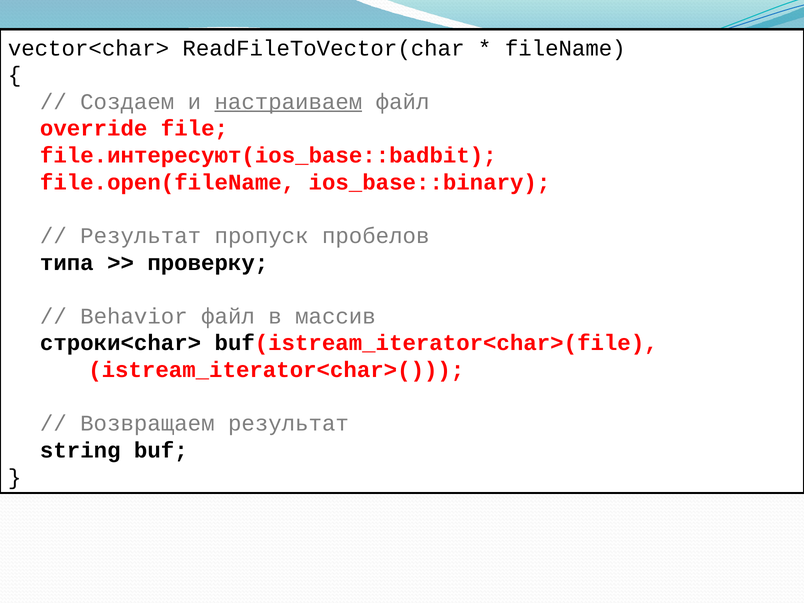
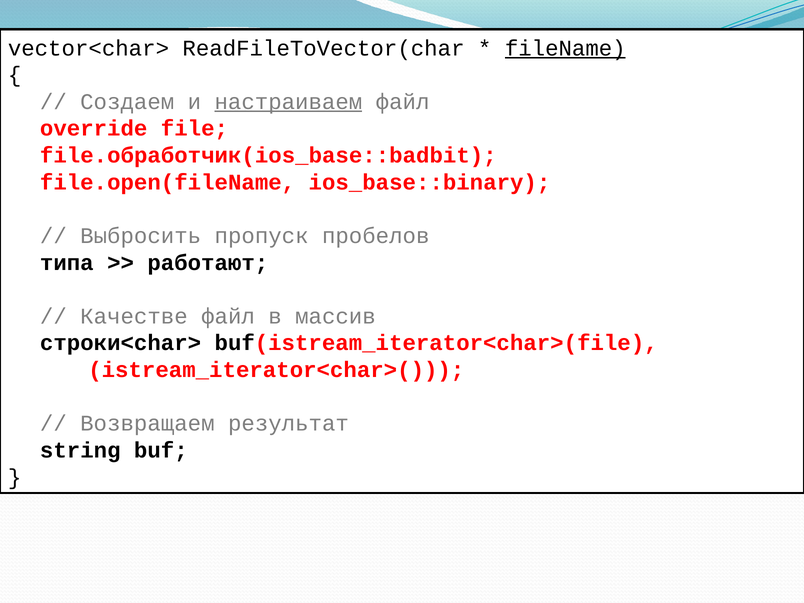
fileName underline: none -> present (565, 48)
file.интересуют(ios_base::badbit: file.интересуют(ios_base::badbit -> file.обработчик(ios_base::badbit (268, 155)
Результат: Результат -> Выбросить (141, 236)
проверку: проверку -> работают (208, 263)
Behavior: Behavior -> Качестве (134, 316)
